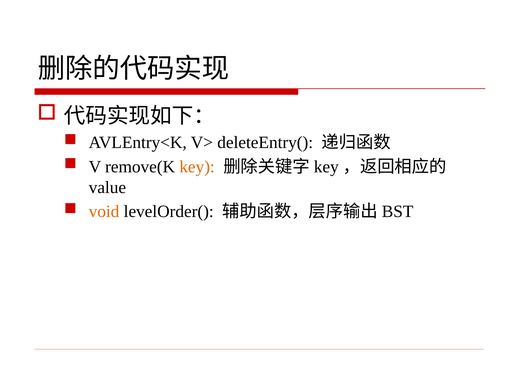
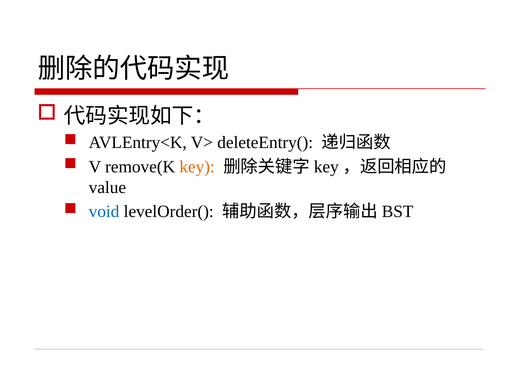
void colour: orange -> blue (104, 212)
